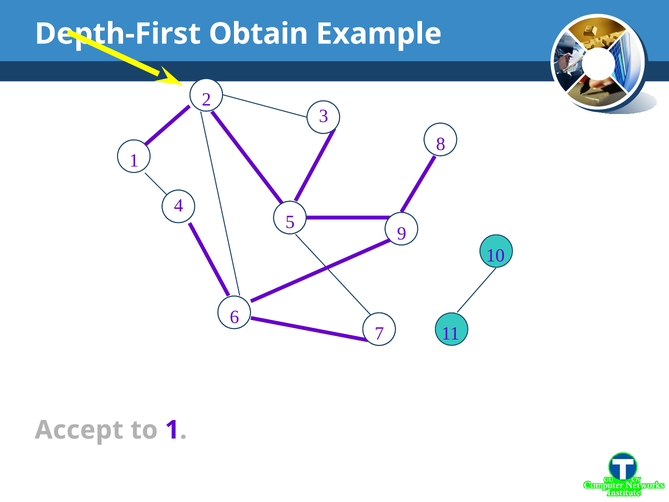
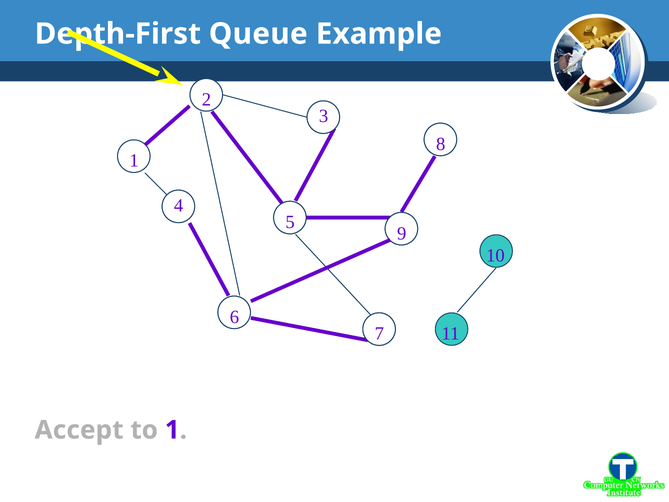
Obtain: Obtain -> Queue (258, 34)
